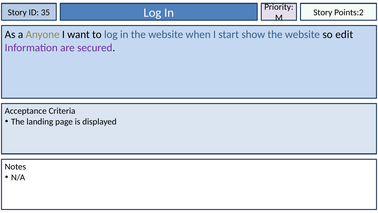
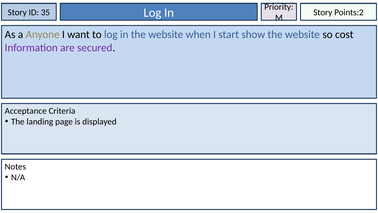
edit: edit -> cost (344, 35)
